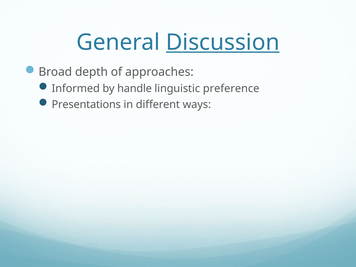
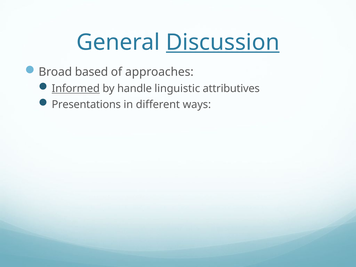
depth: depth -> based (92, 72)
Informed underline: none -> present (76, 89)
preference: preference -> attributives (231, 89)
